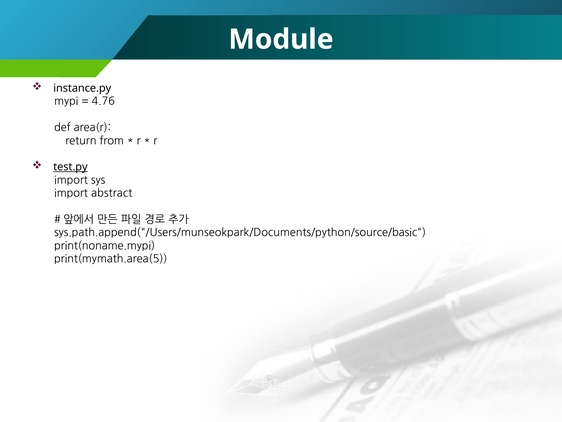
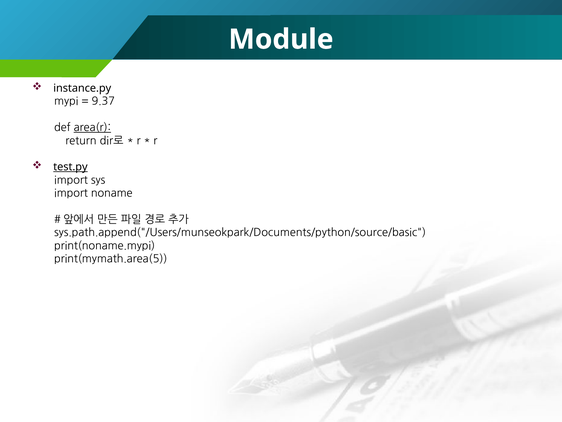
4.76: 4.76 -> 9.37 (103, 101)
area(r underline: none -> present (92, 127)
from: from -> dir로 (112, 141)
abstract: abstract -> noname (112, 193)
